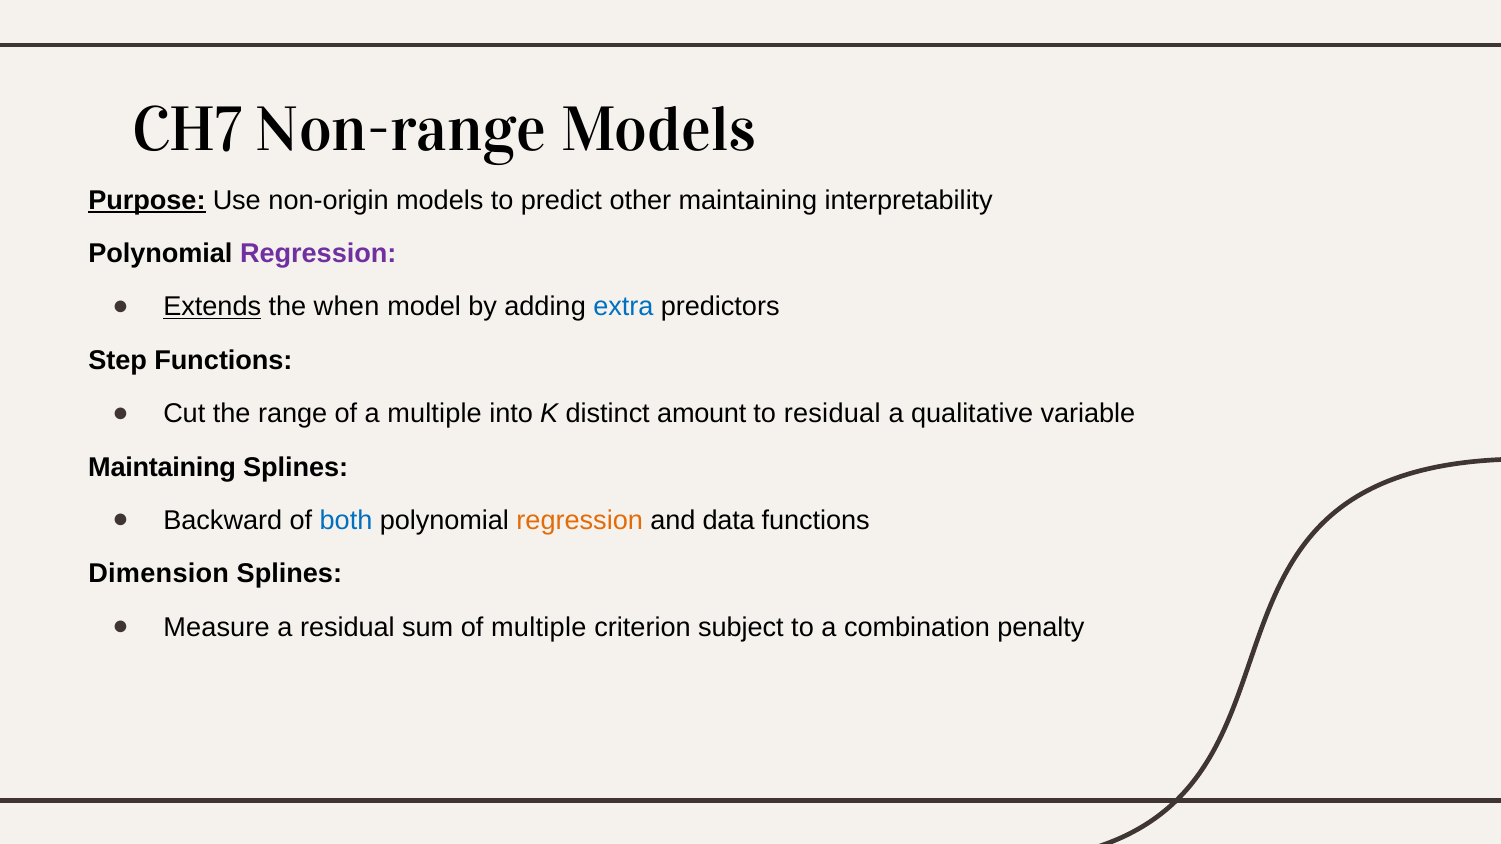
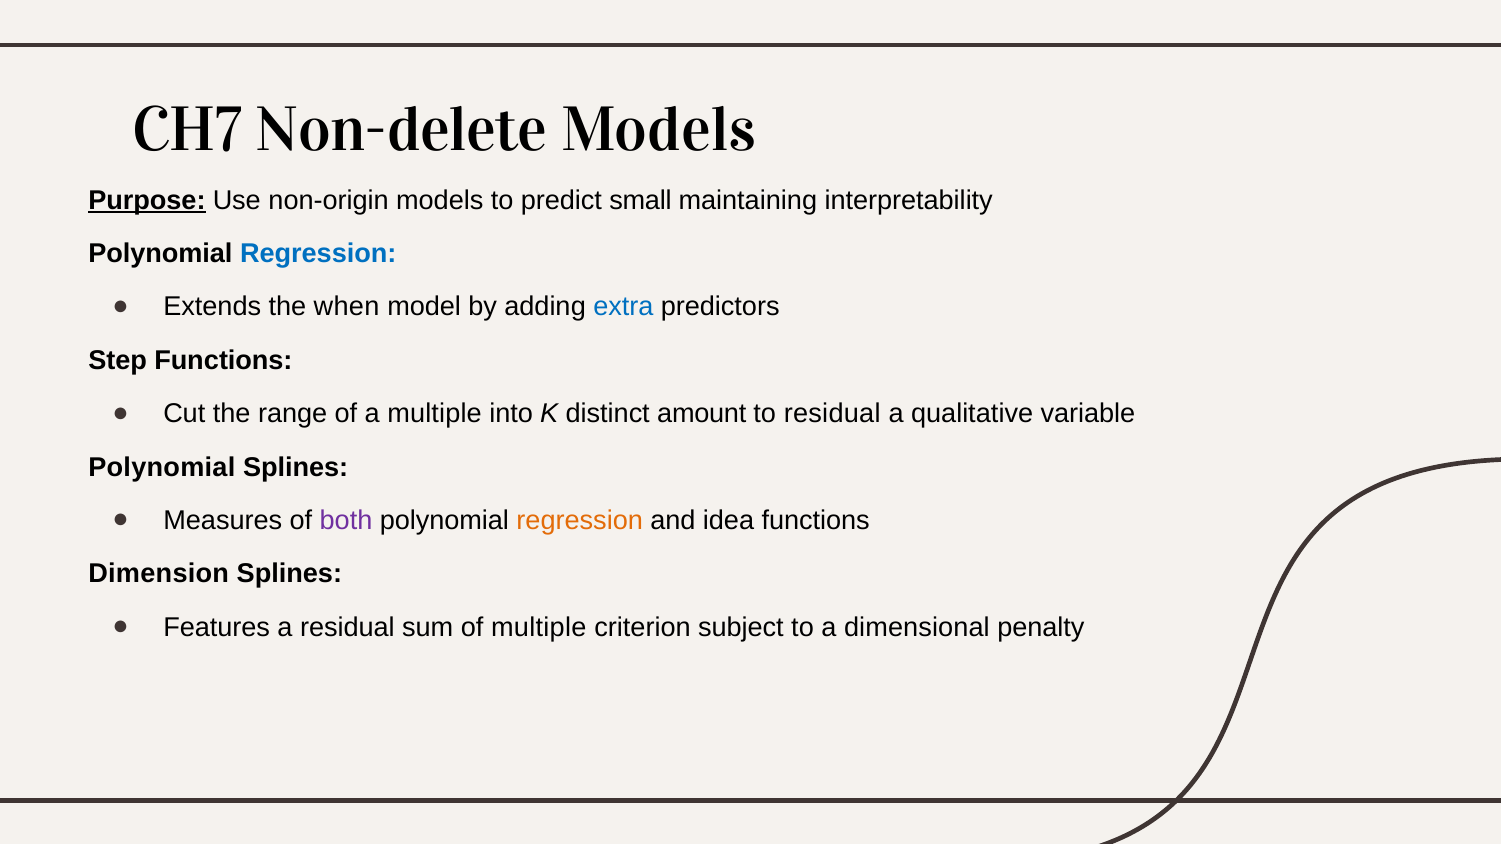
Non-range: Non-range -> Non-delete (402, 130)
other: other -> small (640, 200)
Regression colour: purple -> blue (318, 254)
Extends underline: present -> none (212, 307)
Maintaining: Maintaining -> Polynomial (162, 467)
Backward: Backward -> Measures (223, 521)
both colour: blue -> purple (346, 521)
data: data -> idea (729, 521)
Measure: Measure -> Features (217, 628)
combination: combination -> dimensional (917, 628)
